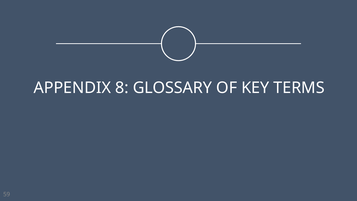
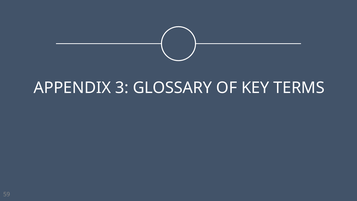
8: 8 -> 3 (122, 88)
